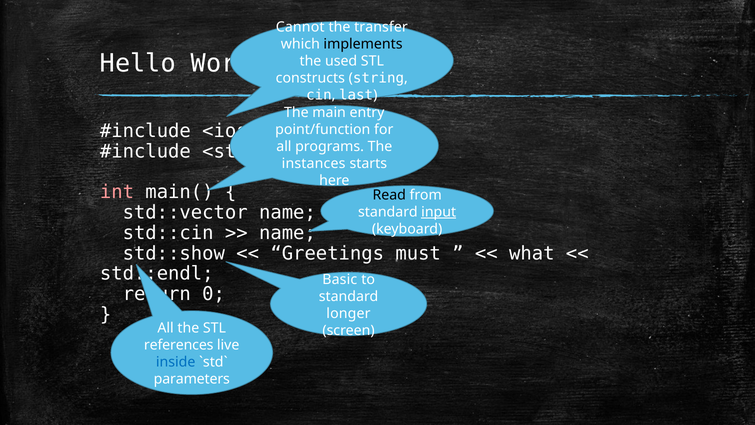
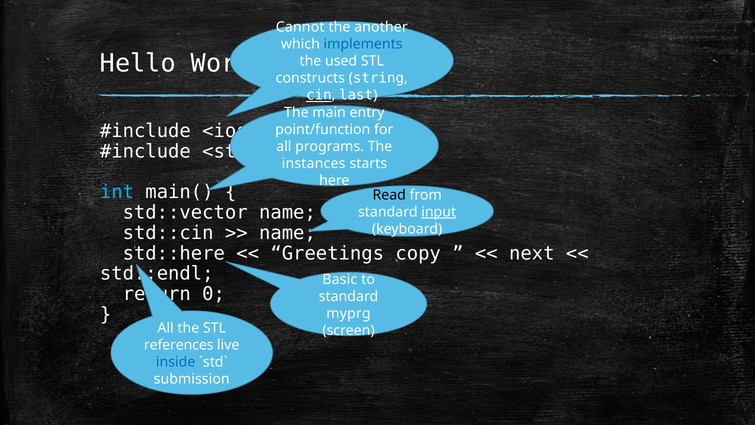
transfer: transfer -> another (381, 27)
implements colour: black -> blue (363, 44)
cin underline: none -> present (319, 95)
int colour: pink -> light blue (117, 192)
std::show: std::show -> std::here (174, 253)
must: must -> copy (418, 253)
what: what -> next (532, 253)
longer: longer -> myprg (348, 313)
parameters: parameters -> submission (192, 379)
